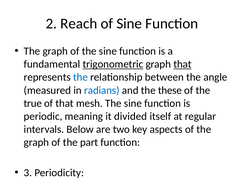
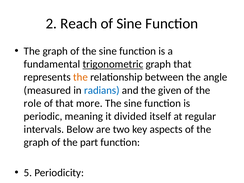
that underline: present -> none (182, 64)
the colour: blue -> orange (80, 77)
these: these -> given (170, 90)
true: true -> role (33, 103)
mesh: mesh -> more (89, 103)
3: 3 -> 5 (28, 173)
